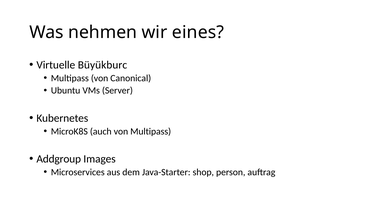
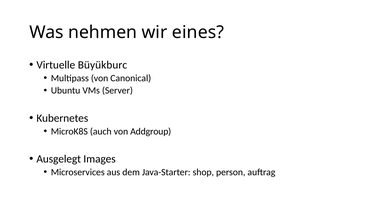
von Multipass: Multipass -> Addgroup (151, 131)
Addgroup: Addgroup -> Ausgelegt (59, 159)
